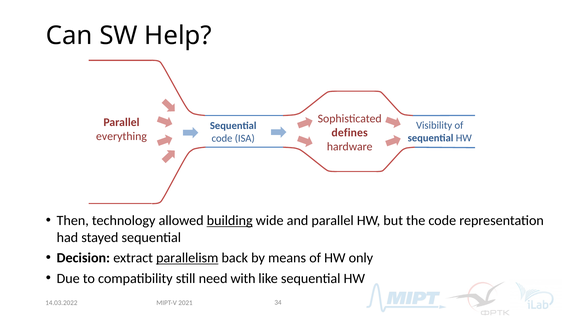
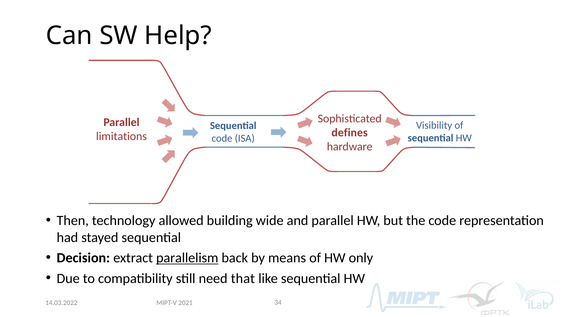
everything: everything -> limitations (121, 136)
building underline: present -> none (230, 221)
with: with -> that (243, 279)
